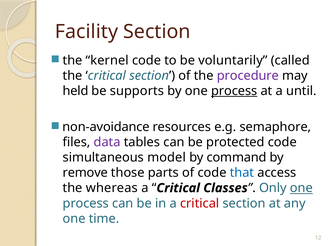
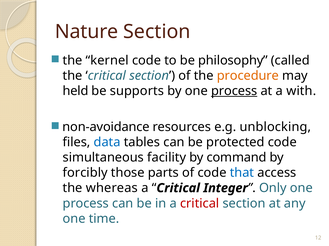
Facility: Facility -> Nature (87, 32)
voluntarily: voluntarily -> philosophy (233, 61)
procedure colour: purple -> orange (248, 76)
until: until -> with (301, 91)
semaphore: semaphore -> unblocking (275, 127)
data colour: purple -> blue (107, 143)
model: model -> facility (167, 158)
remove: remove -> forcibly (85, 173)
Classes: Classes -> Integer (226, 189)
one underline: present -> none (301, 189)
